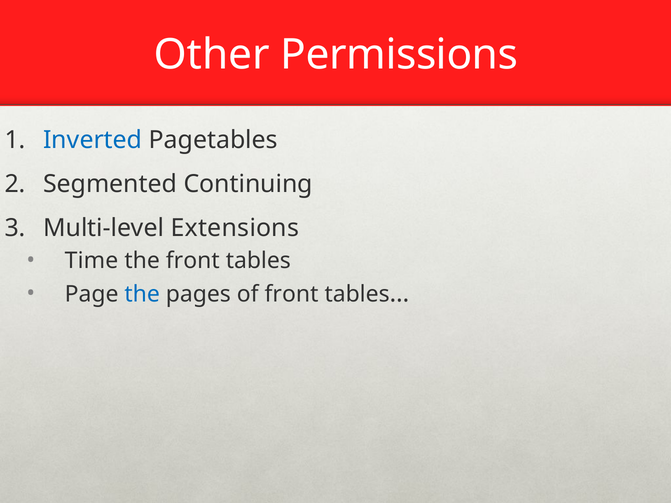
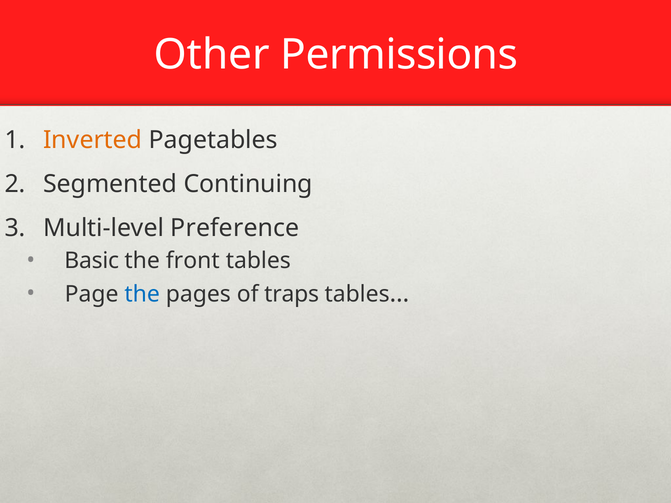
Inverted colour: blue -> orange (93, 140)
Extensions: Extensions -> Preference (235, 228)
Time: Time -> Basic (92, 261)
of front: front -> traps (292, 294)
